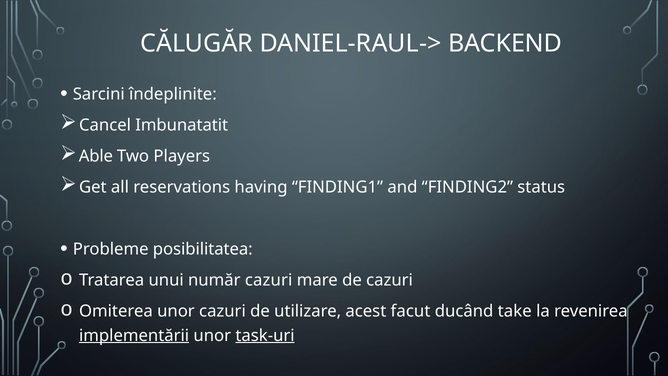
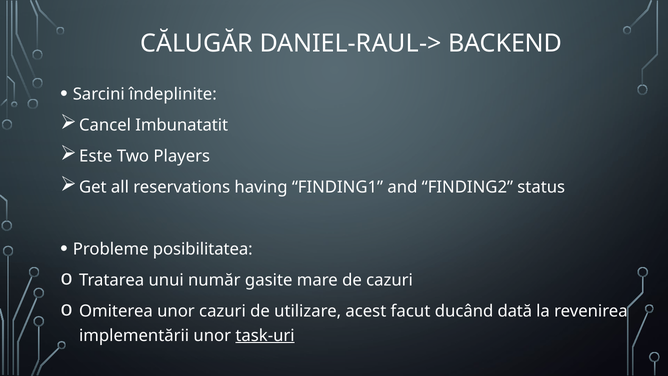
Able: Able -> Este (96, 156)
număr cazuri: cazuri -> gasite (269, 280)
take: take -> dată (515, 311)
implementării underline: present -> none (134, 335)
